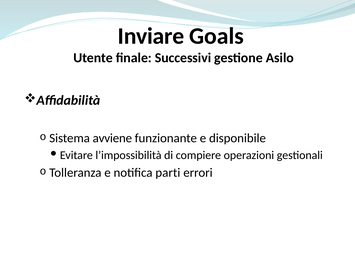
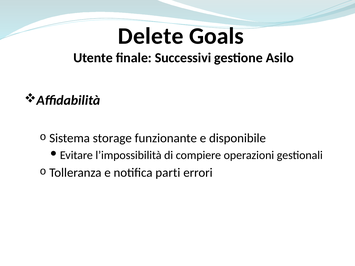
Inviare: Inviare -> Delete (151, 36)
avviene: avviene -> storage (112, 138)
